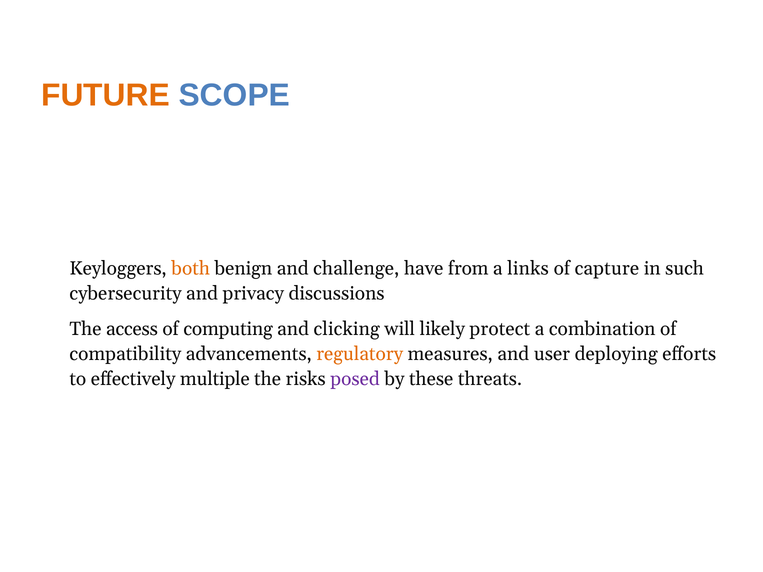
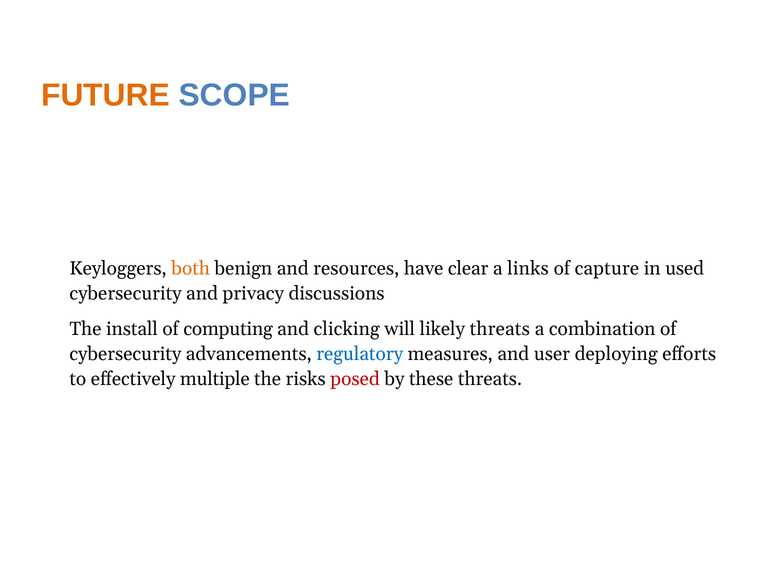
challenge: challenge -> resources (356, 268)
from: from -> clear (468, 268)
such: such -> used (685, 268)
access: access -> install (132, 329)
likely protect: protect -> threats (500, 329)
compatibility: compatibility -> cybersecurity (125, 354)
regulatory colour: orange -> blue (360, 354)
posed colour: purple -> red (355, 379)
